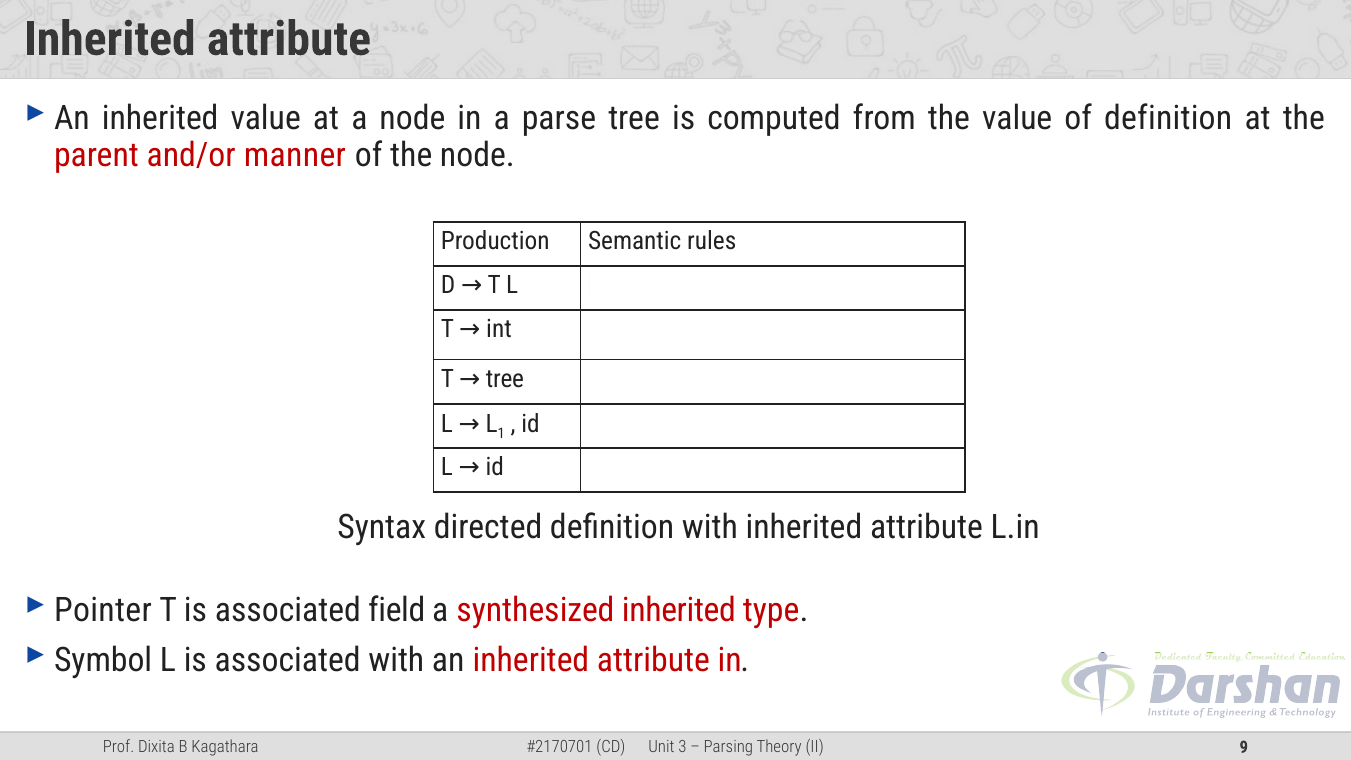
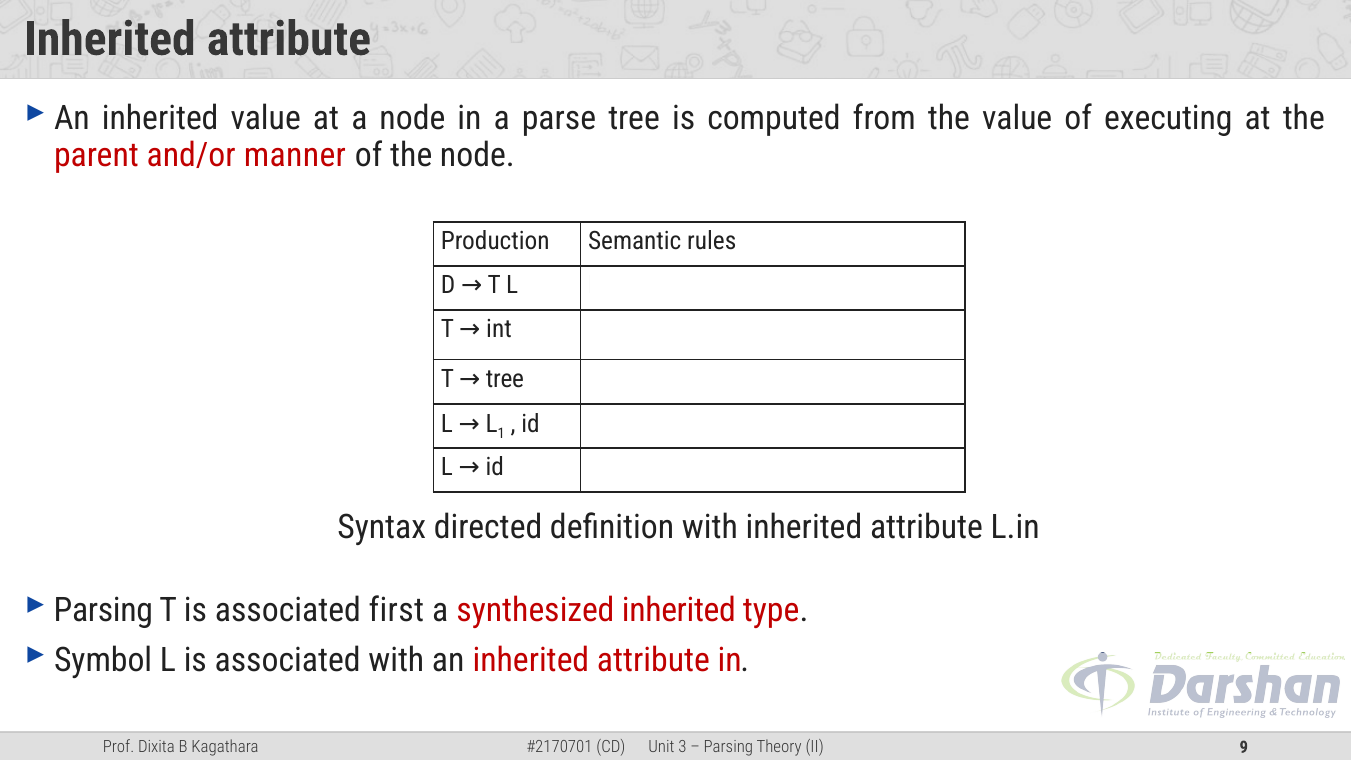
of definition: definition -> executing (1168, 119)
Pointer: Pointer -> Parsing (103, 610)
field: field -> first (396, 610)
